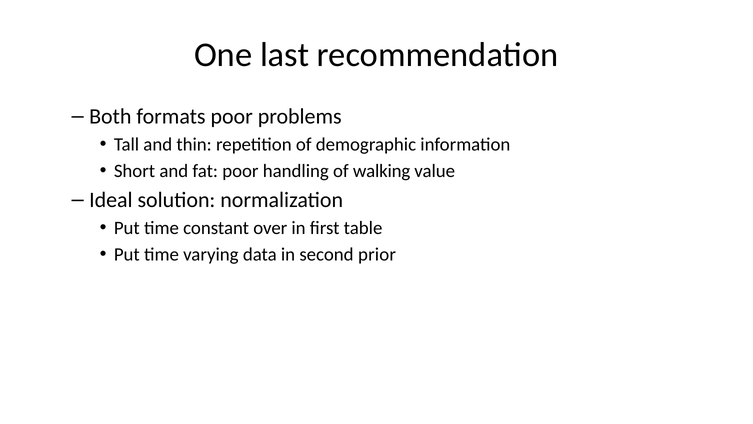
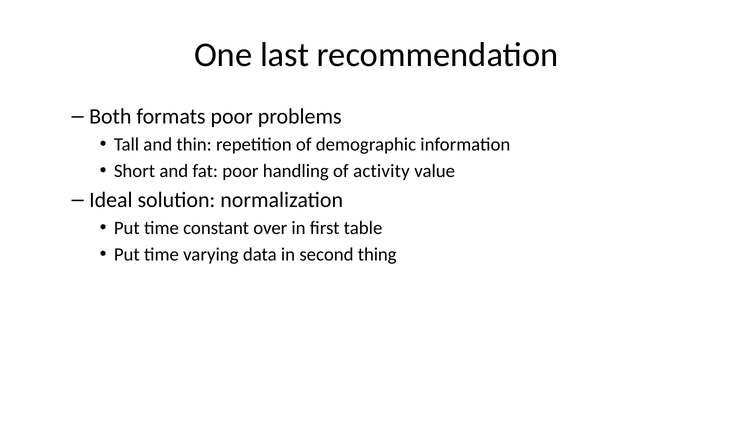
walking: walking -> activity (381, 171)
prior: prior -> thing (377, 254)
